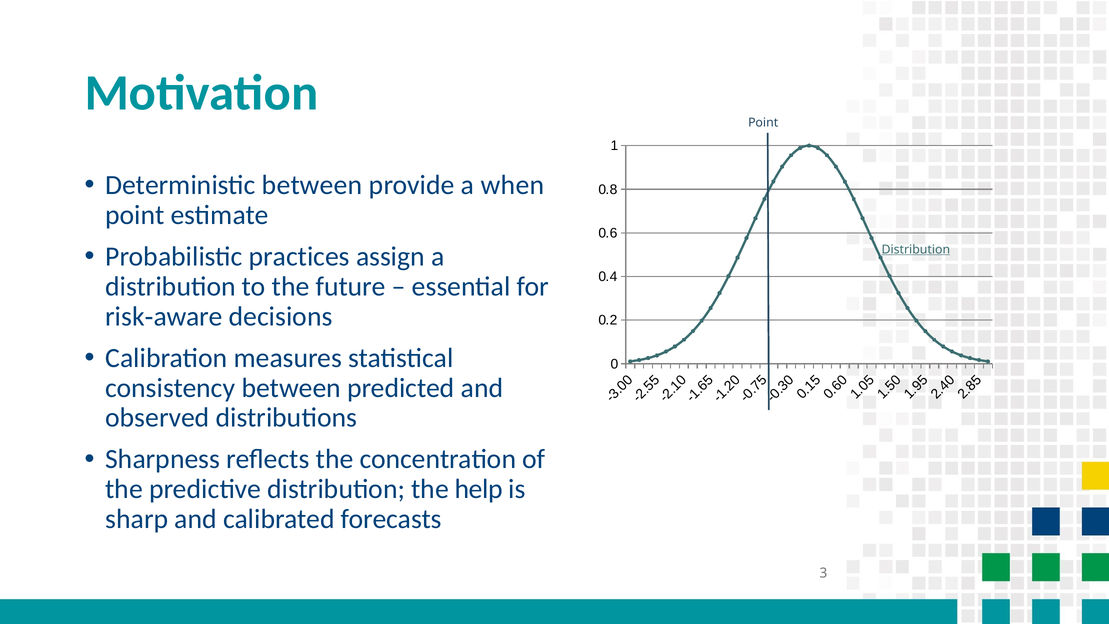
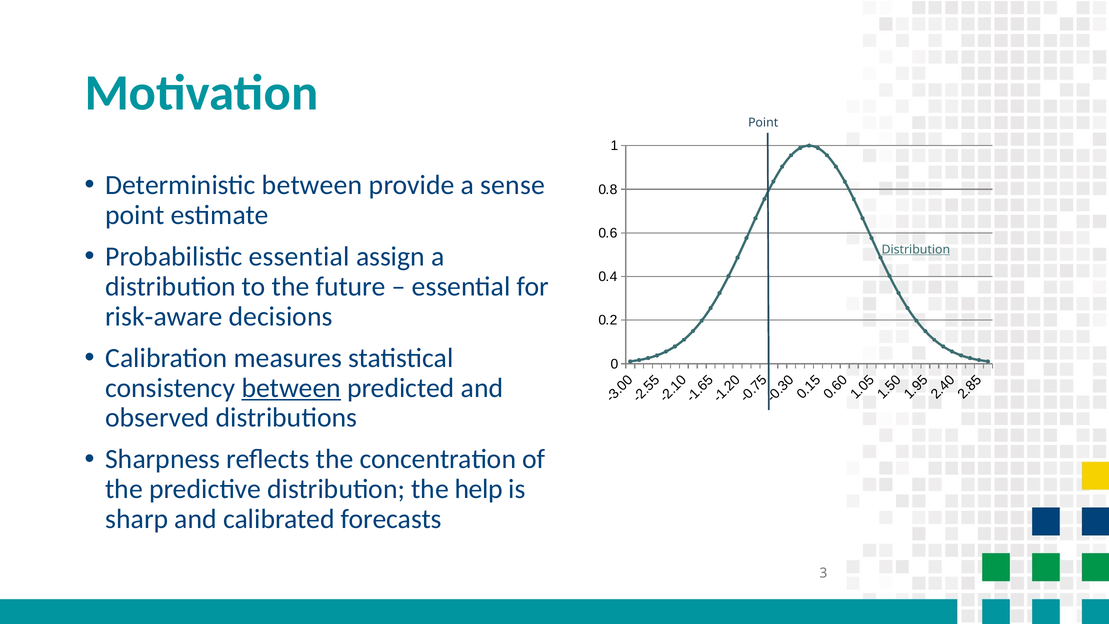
when: when -> sense (513, 185)
Probabilistic practices: practices -> essential (299, 256)
between underline: none -> present (291, 388)
